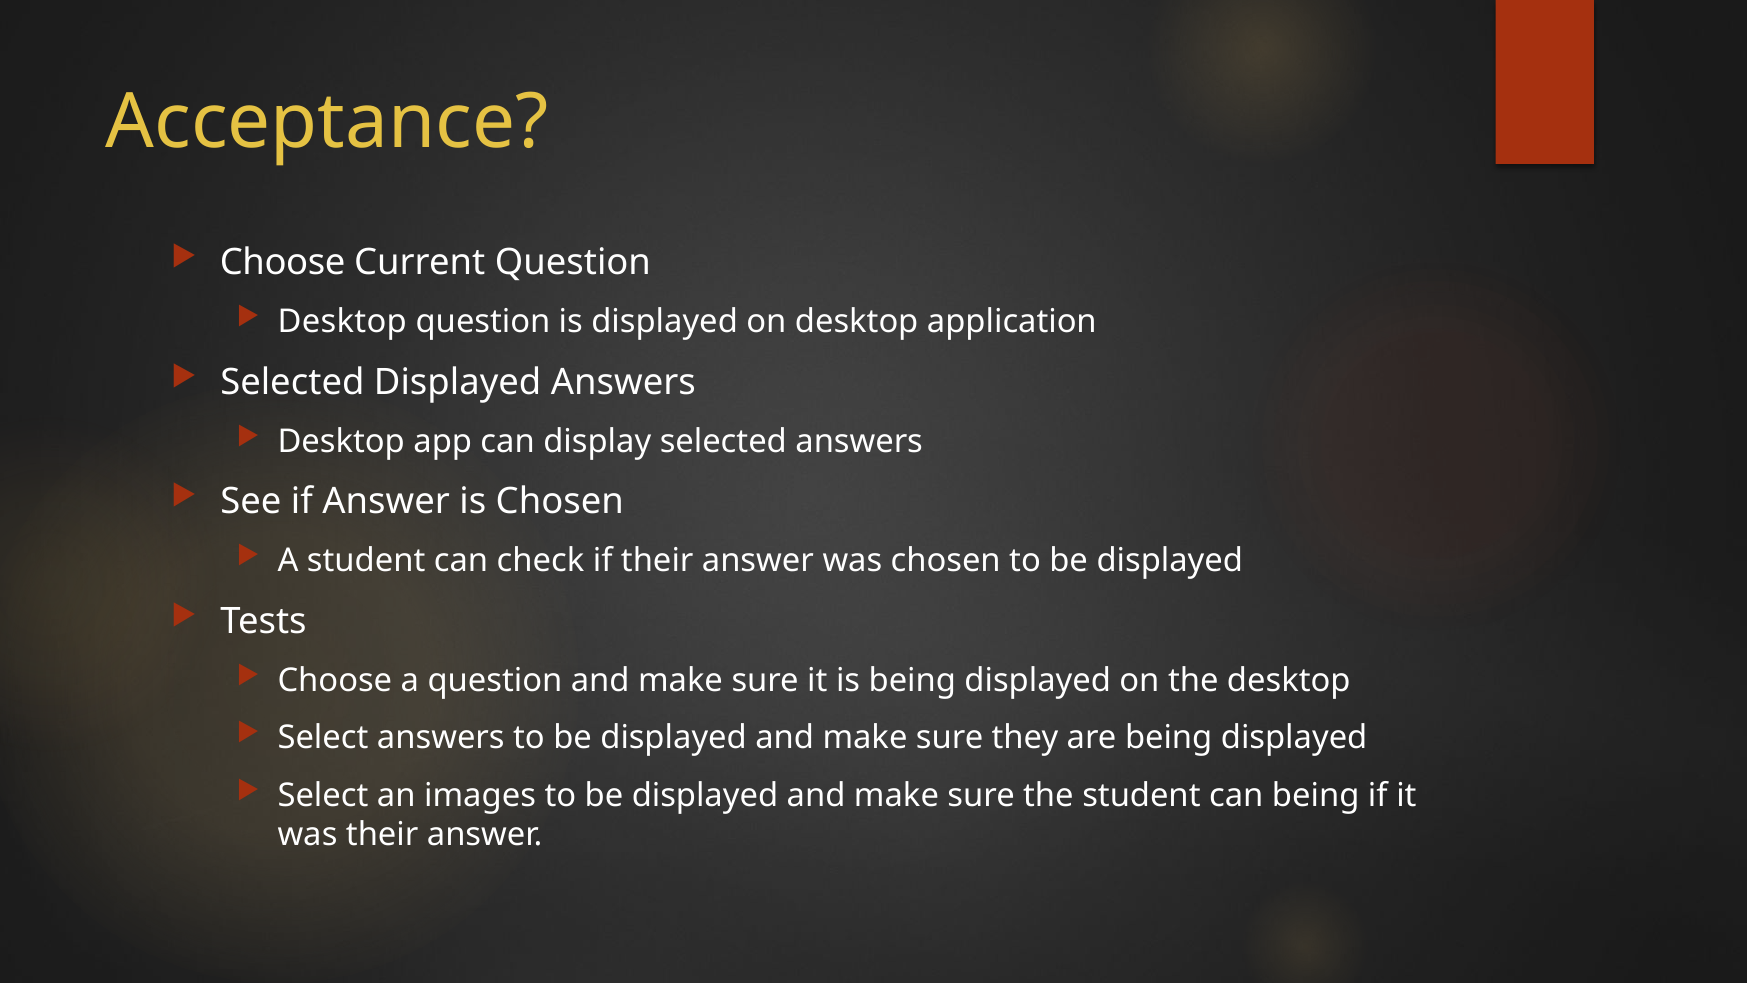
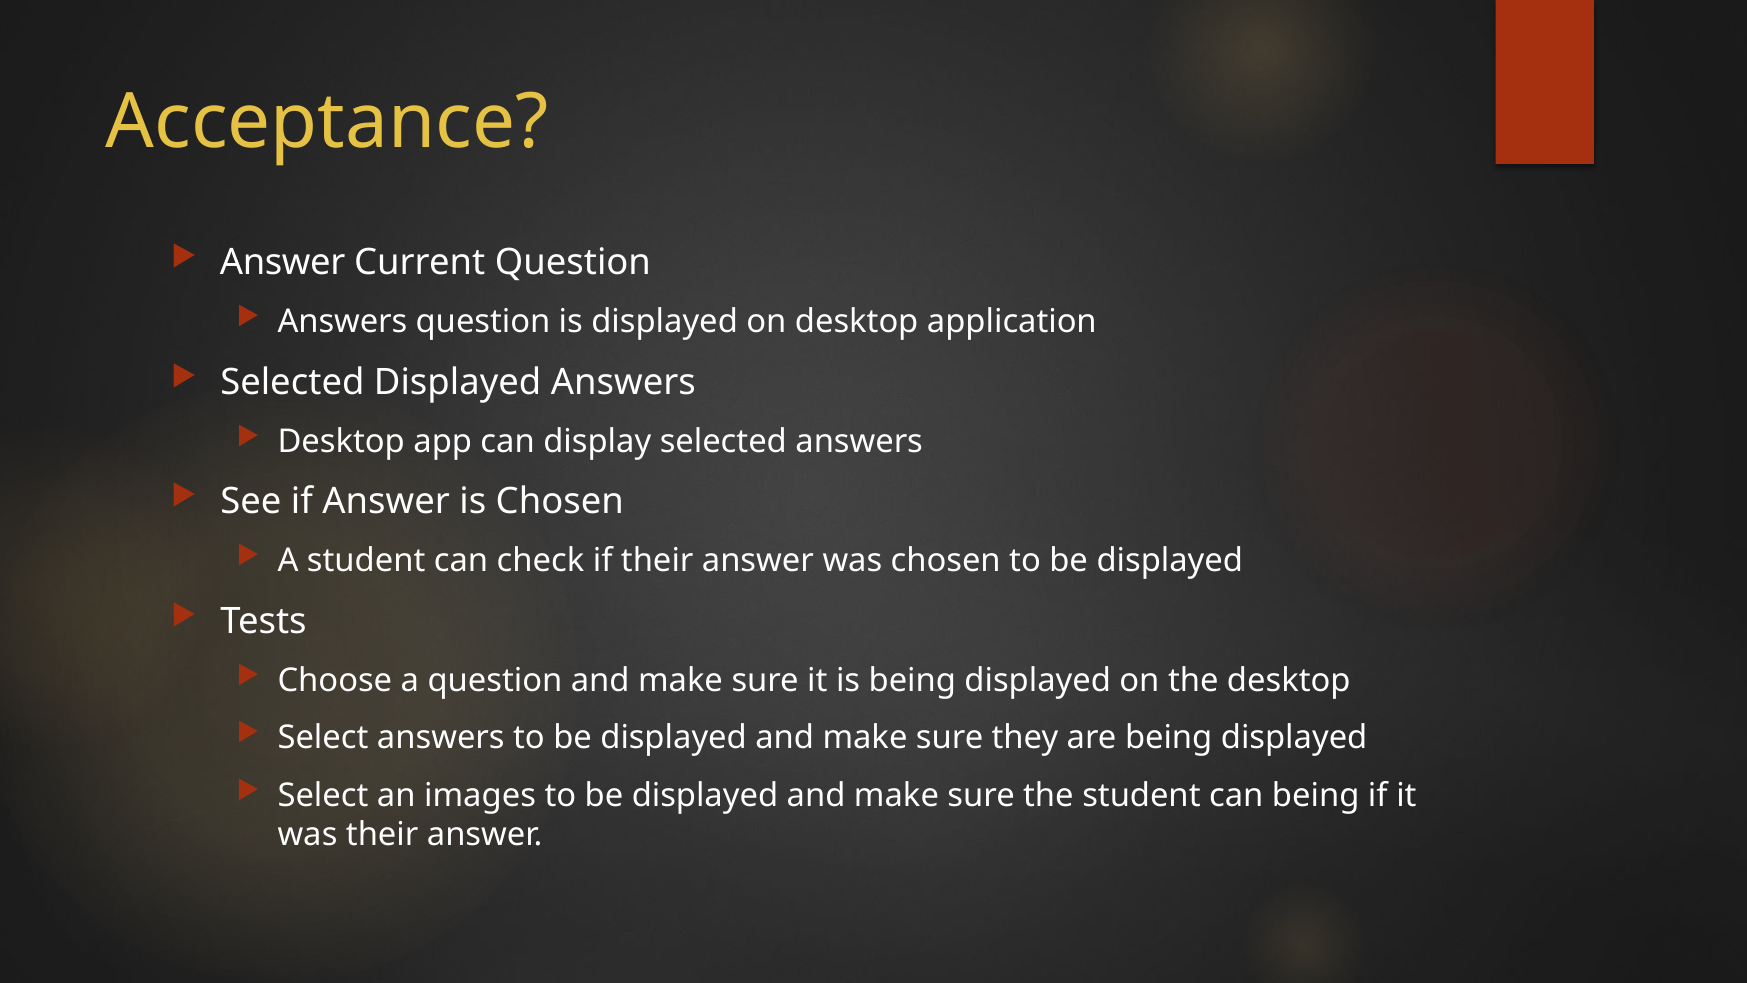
Choose: Choose -> Answer (283, 262)
Desktop: Desktop -> Answers (342, 322)
